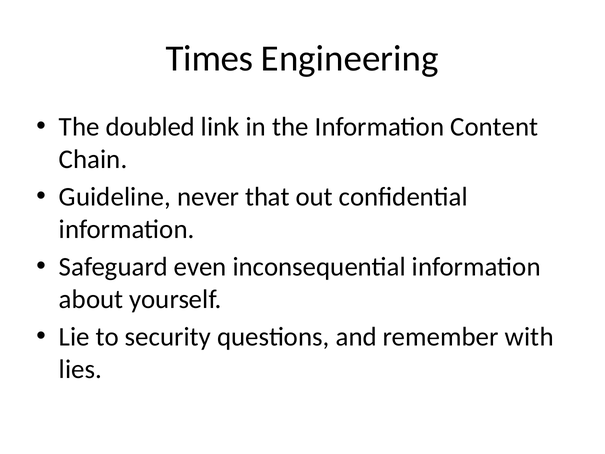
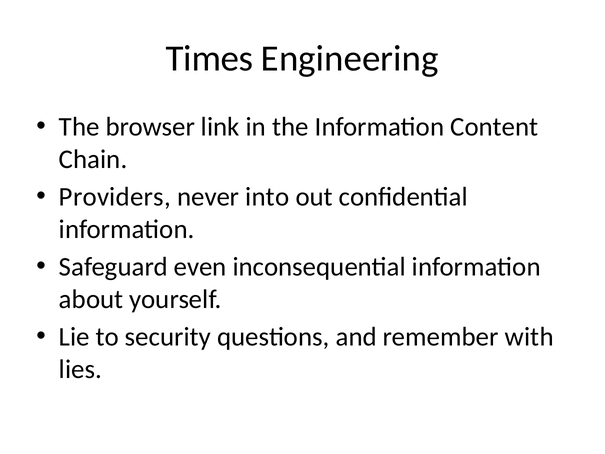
doubled: doubled -> browser (150, 127)
Guideline: Guideline -> Providers (115, 197)
that: that -> into (267, 197)
